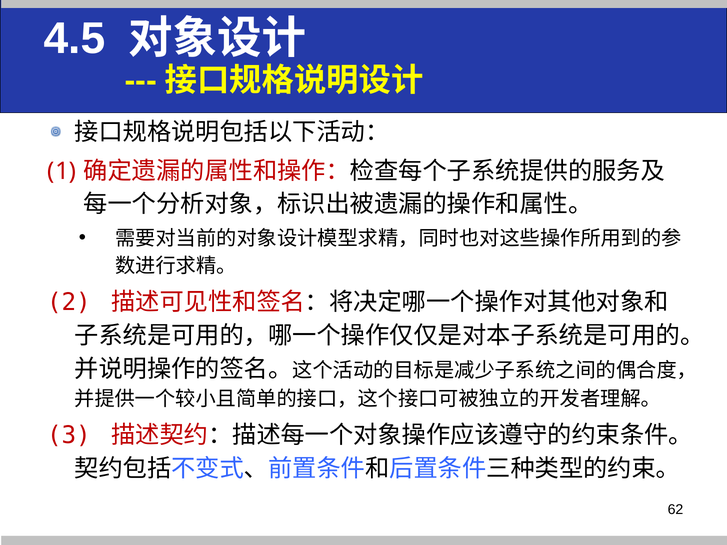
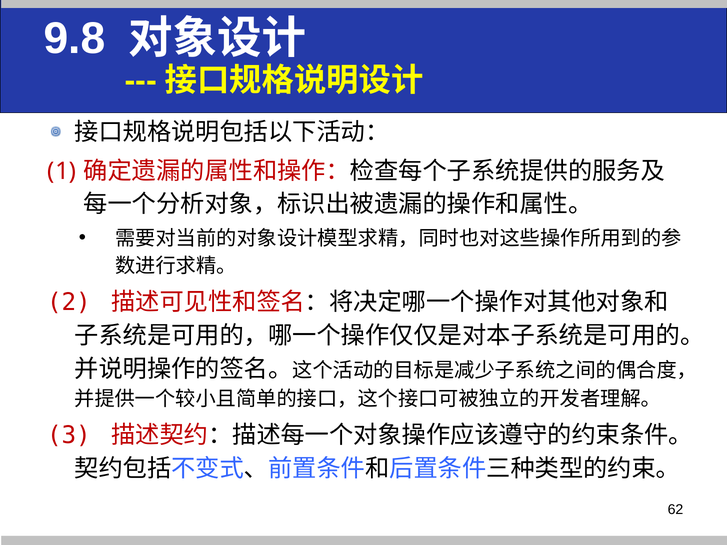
4.5: 4.5 -> 9.8 (74, 39)
